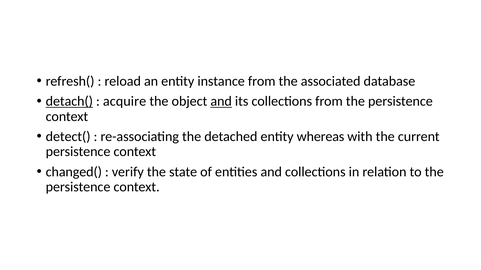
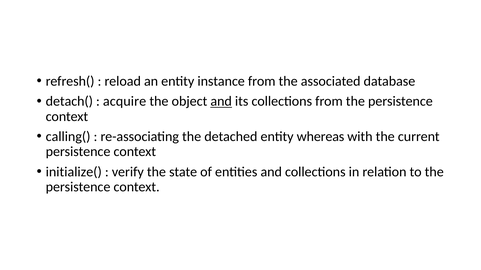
detach( underline: present -> none (69, 101)
detect(: detect( -> calling( (68, 137)
changed(: changed( -> initialize( (74, 172)
